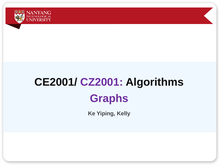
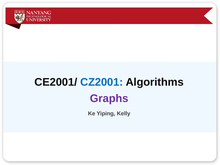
CZ2001 colour: purple -> blue (102, 82)
